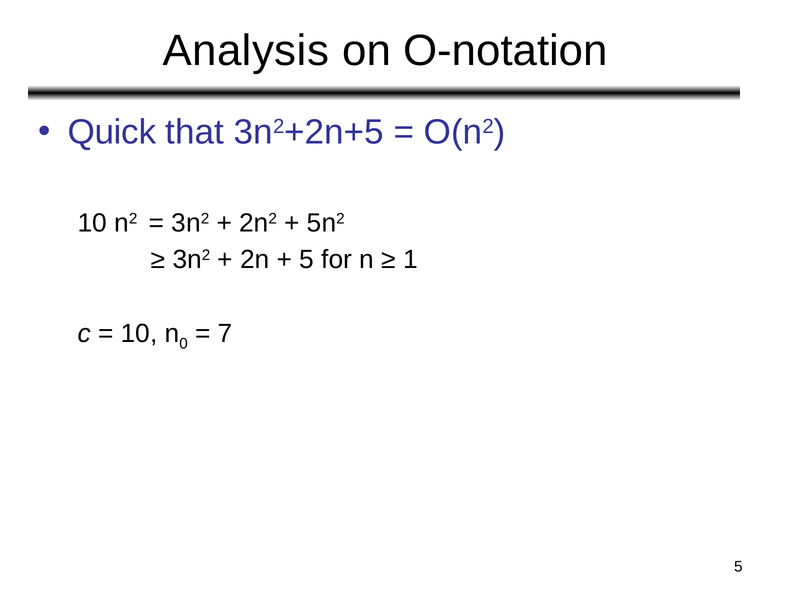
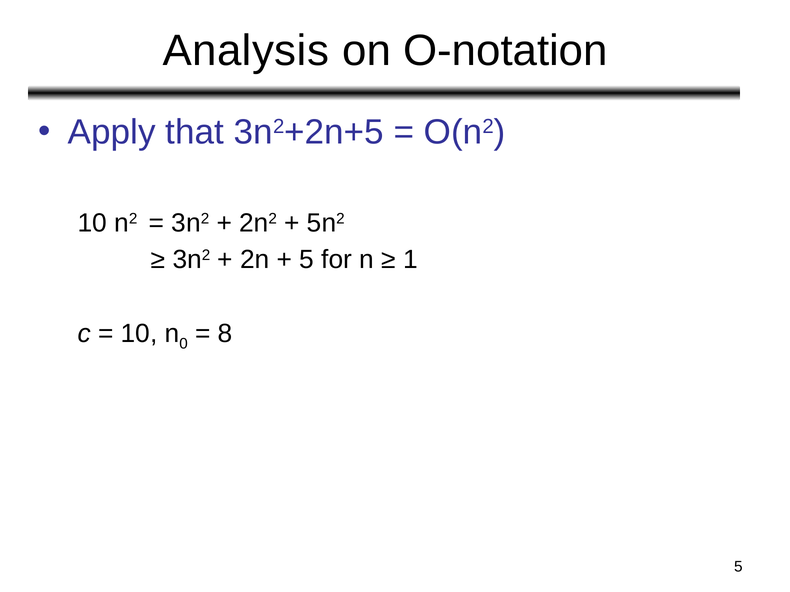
Quick: Quick -> Apply (112, 132)
7: 7 -> 8 (225, 334)
